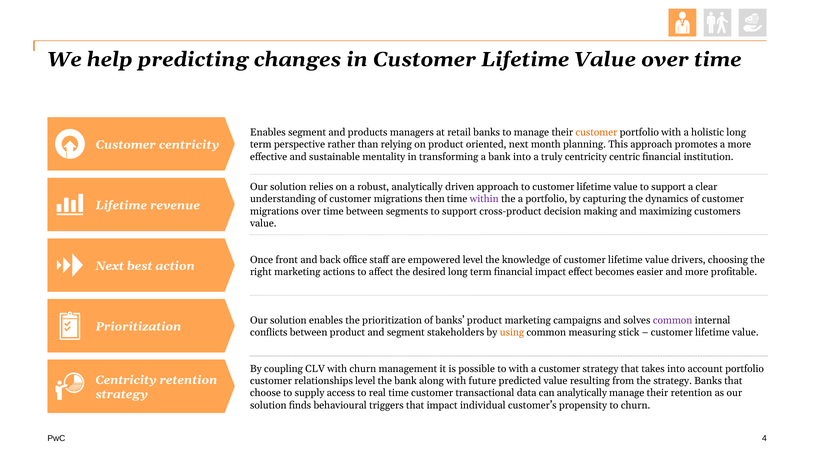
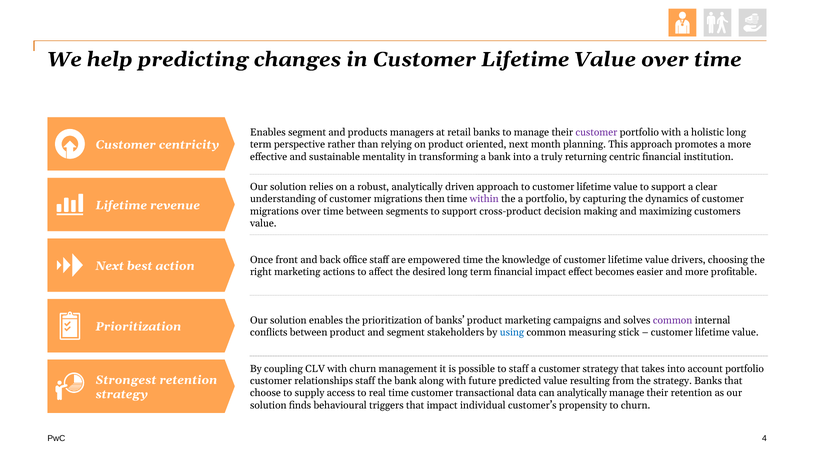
customer colour: orange -> purple (596, 132)
truly centricity: centricity -> returning (586, 157)
empowered level: level -> time (473, 260)
using colour: orange -> blue (512, 332)
to with: with -> staff (519, 369)
Centricity: Centricity -> Strongest (126, 380)
relationships level: level -> staff (365, 381)
